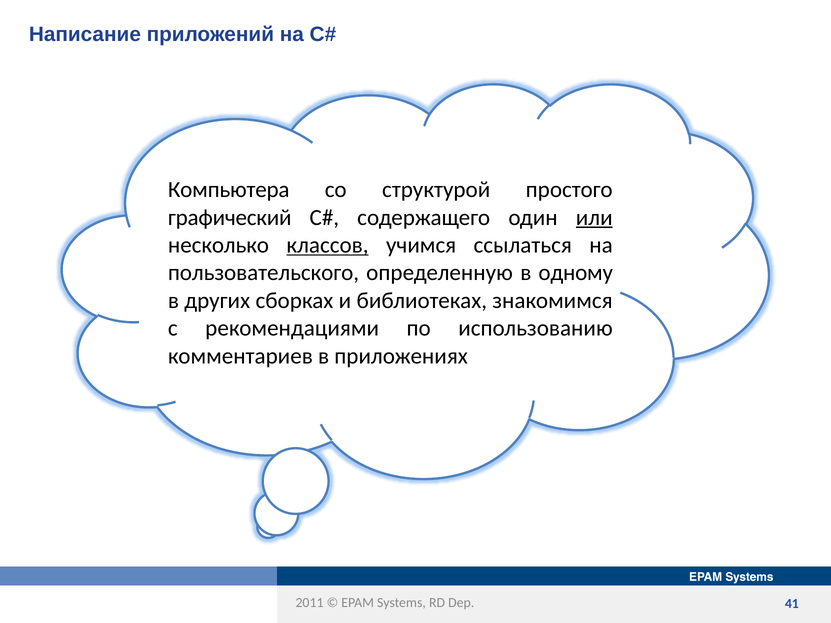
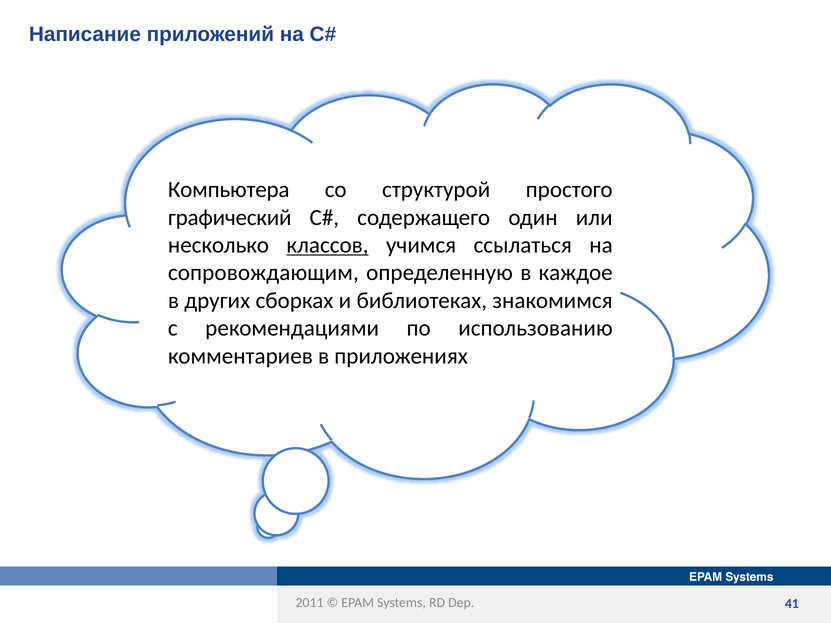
или underline: present -> none (594, 218)
пользовательского: пользовательского -> сопровождающим (263, 273)
одному: одному -> каждое (576, 273)
